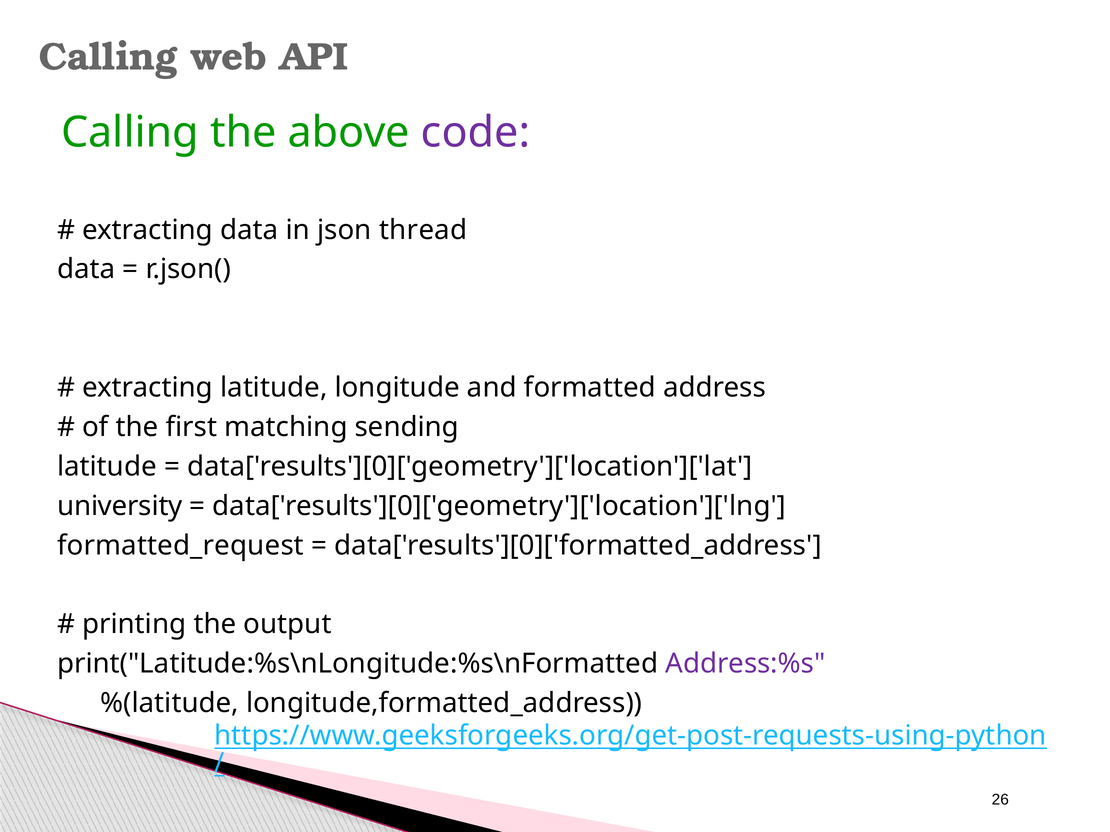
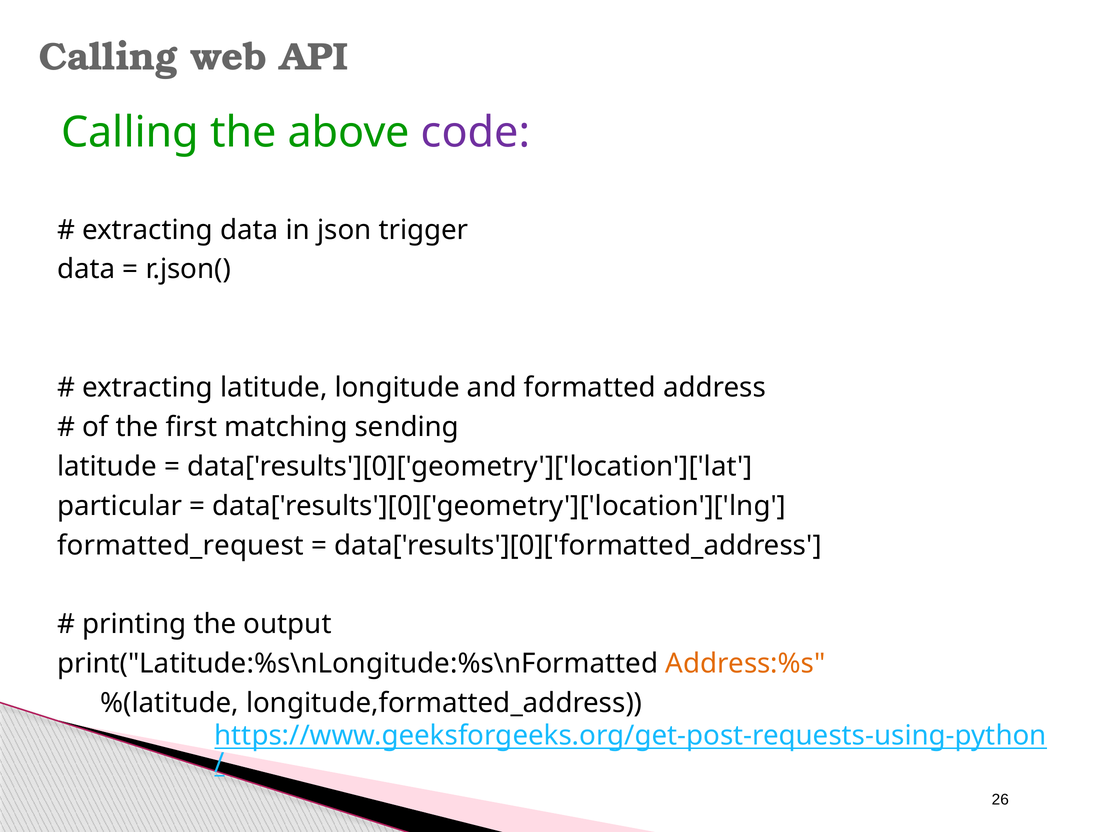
thread: thread -> trigger (423, 230)
university: university -> particular (120, 506)
Address:%s colour: purple -> orange (745, 664)
